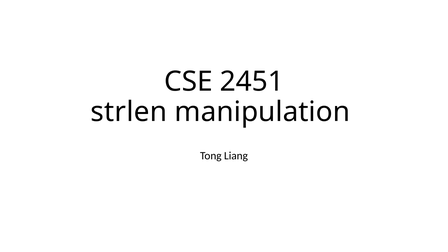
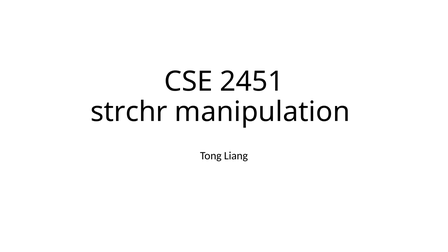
strlen: strlen -> strchr (129, 112)
